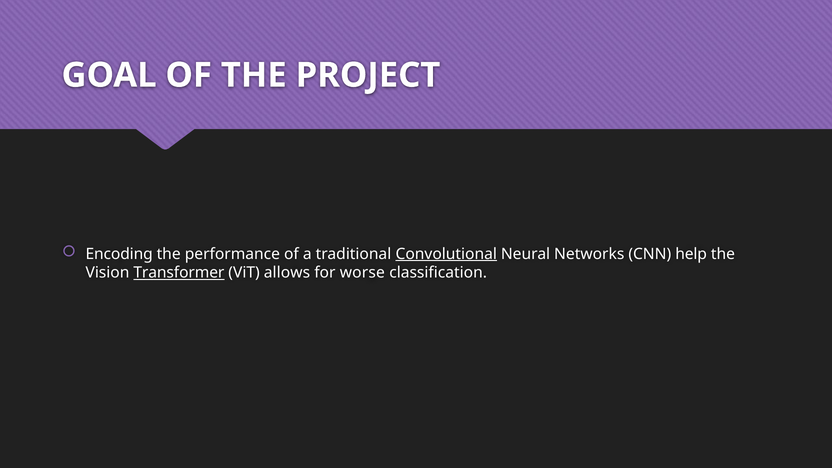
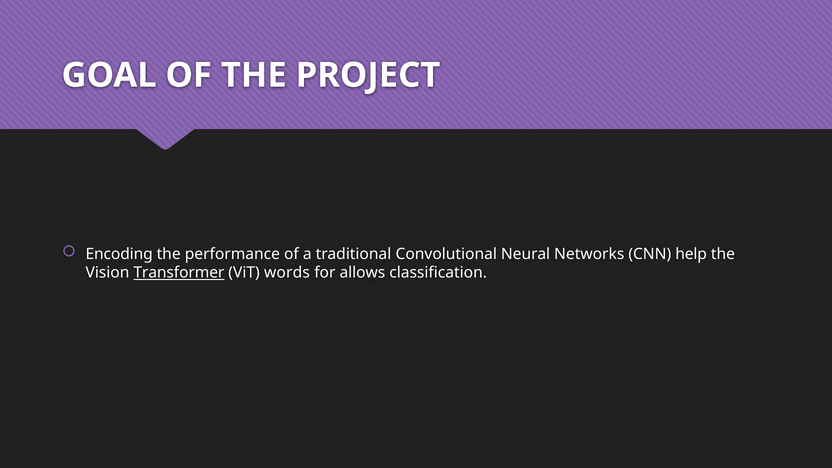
Convolutional underline: present -> none (446, 254)
allows: allows -> words (287, 273)
worse: worse -> allows (362, 273)
